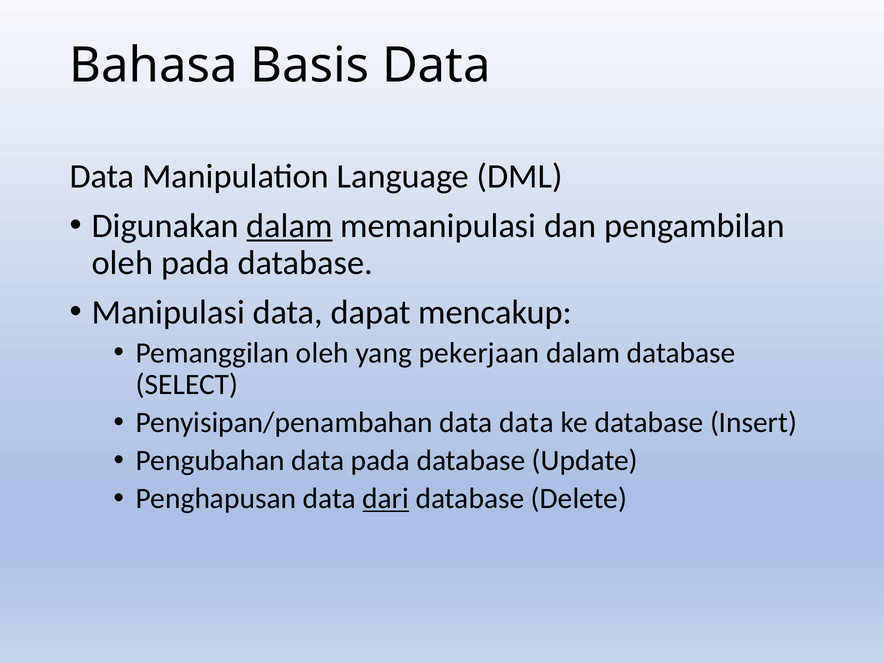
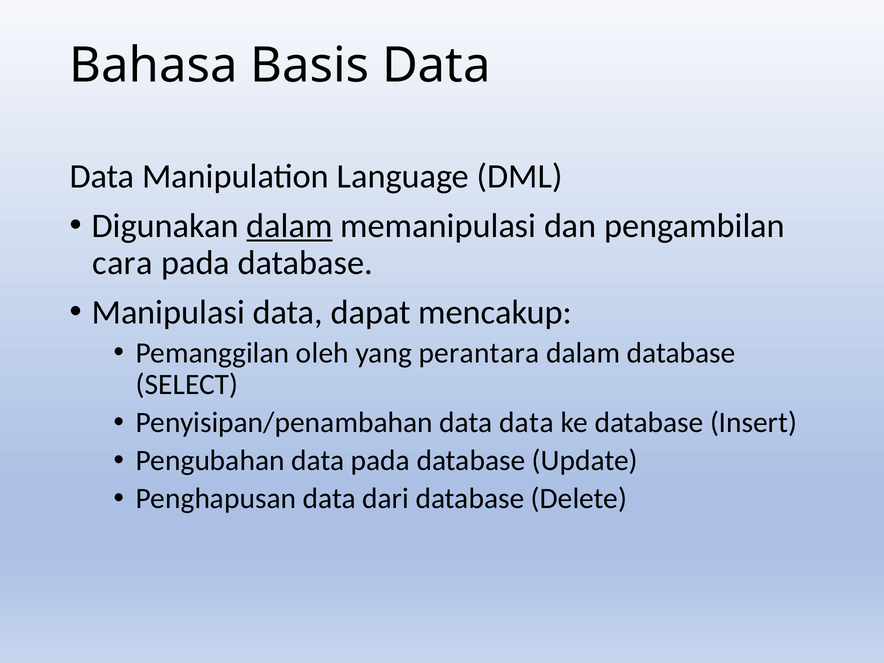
oleh: oleh -> cara (122, 263)
pekerjaan: pekerjaan -> perantara (479, 353)
dari underline: present -> none (386, 498)
